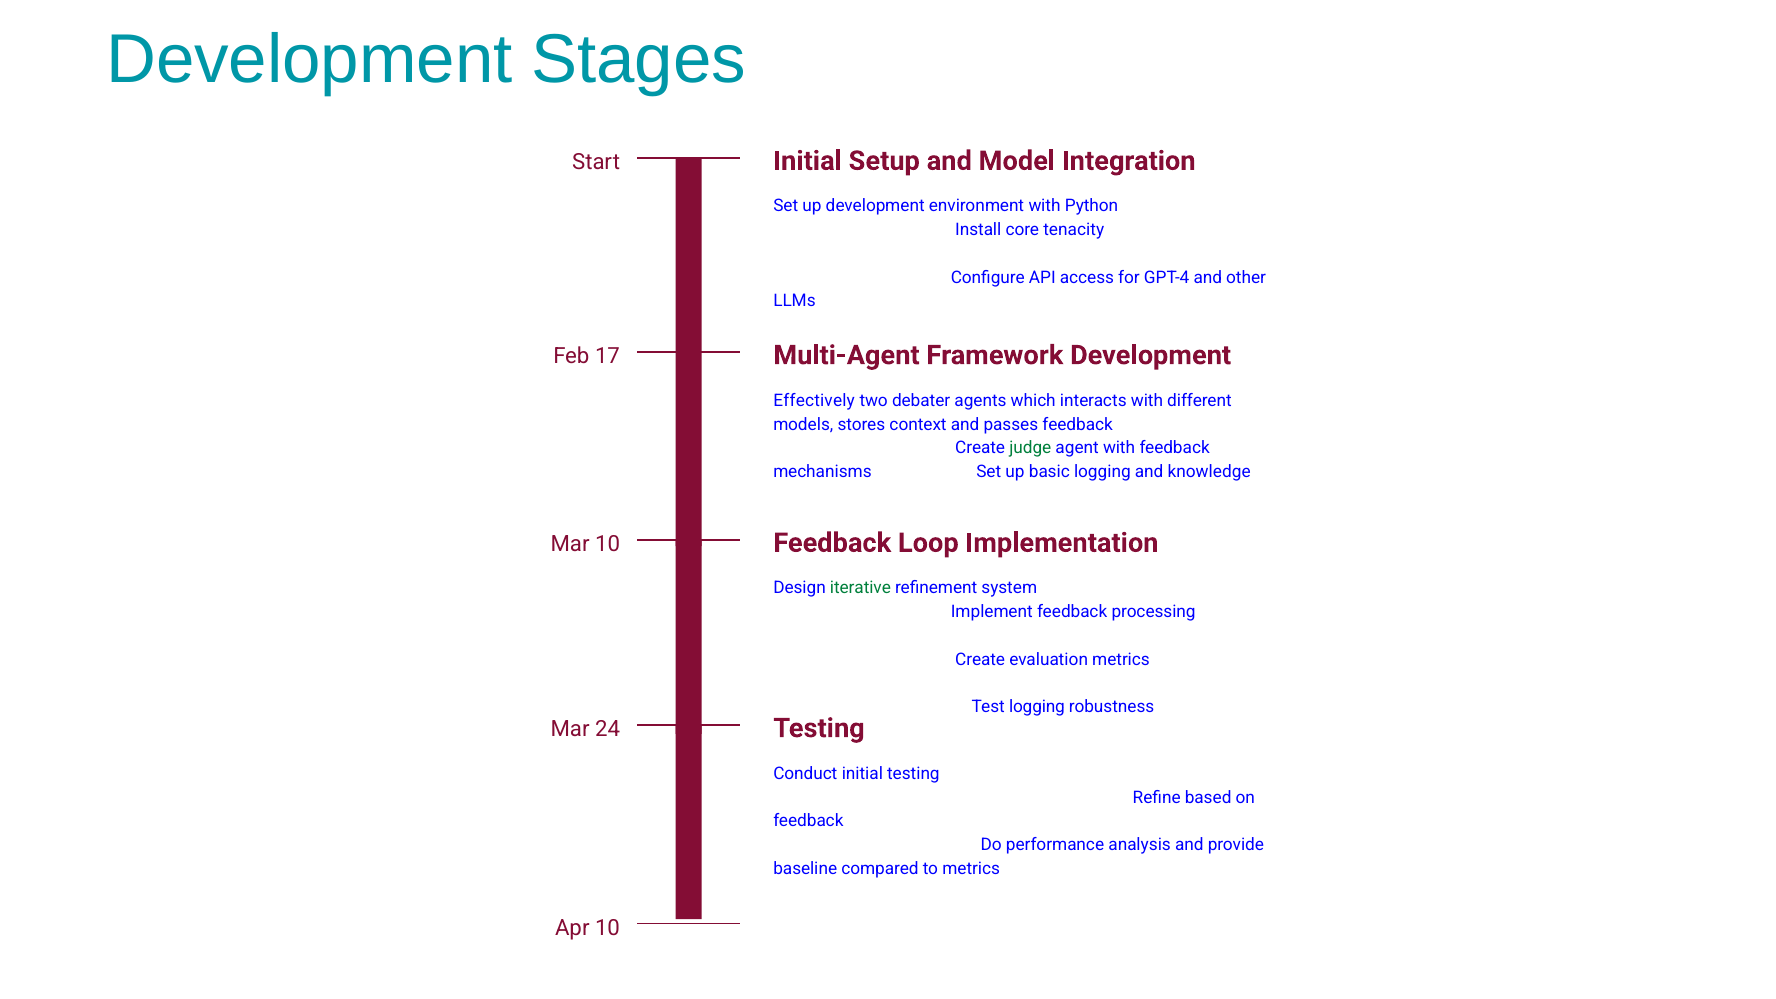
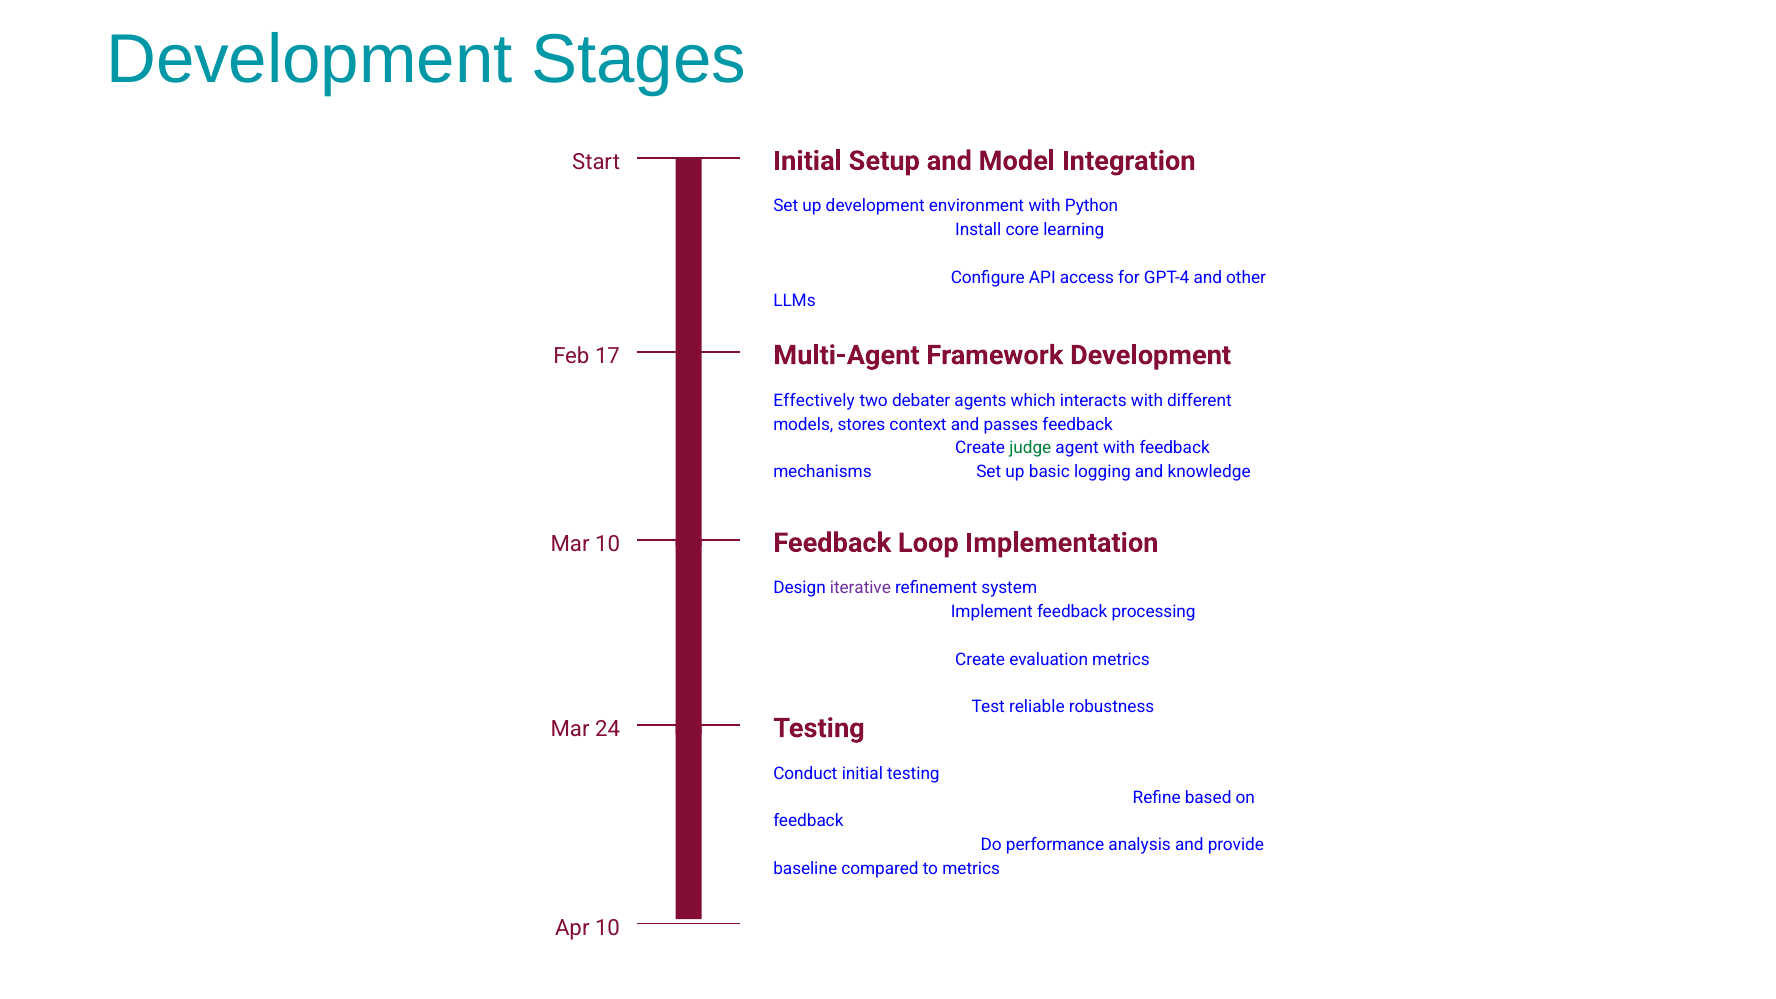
tenacity: tenacity -> learning (1074, 230)
iterative colour: green -> purple (860, 588)
Test logging: logging -> reliable (1037, 707)
